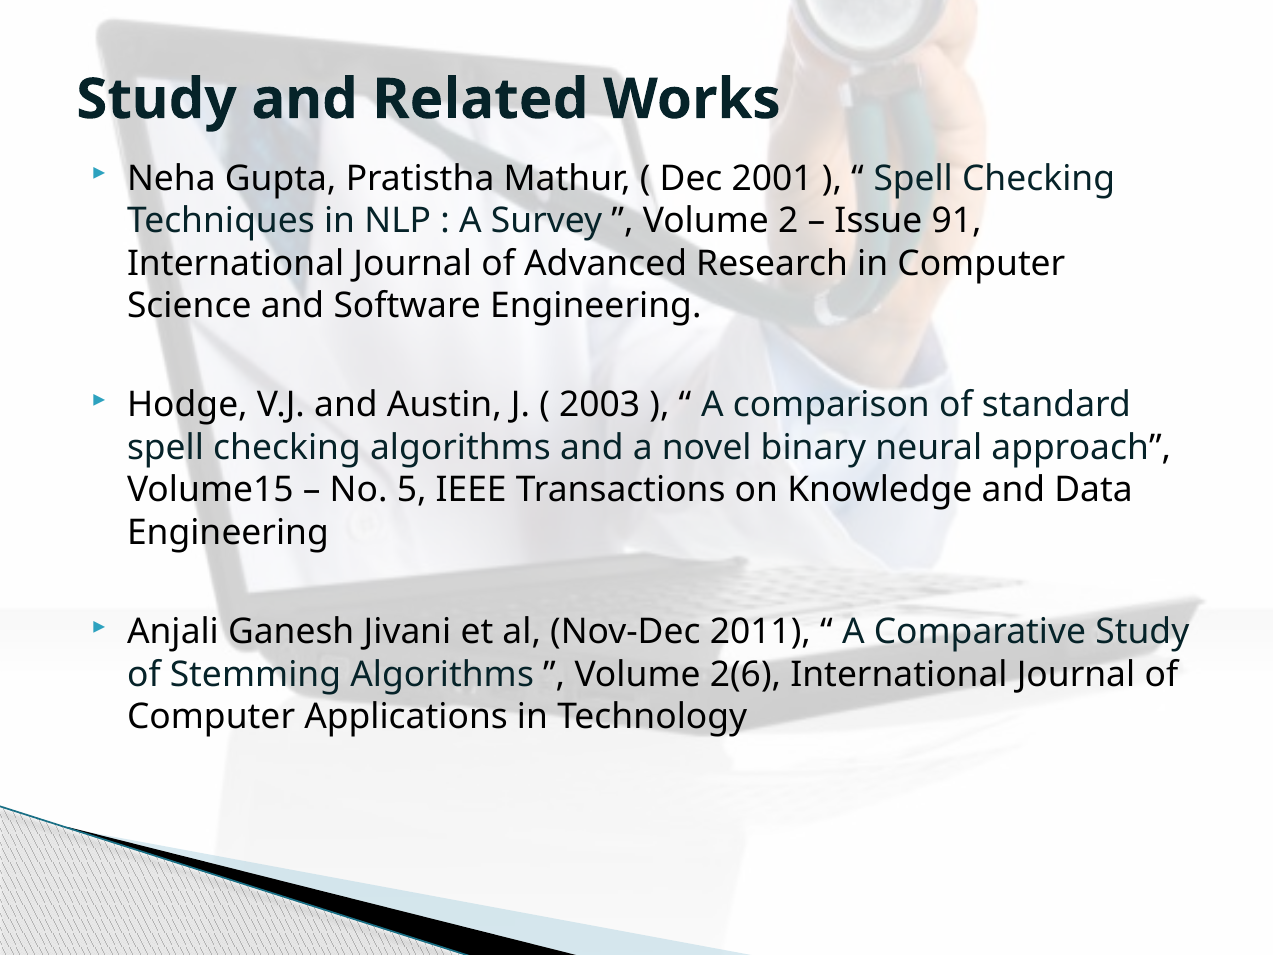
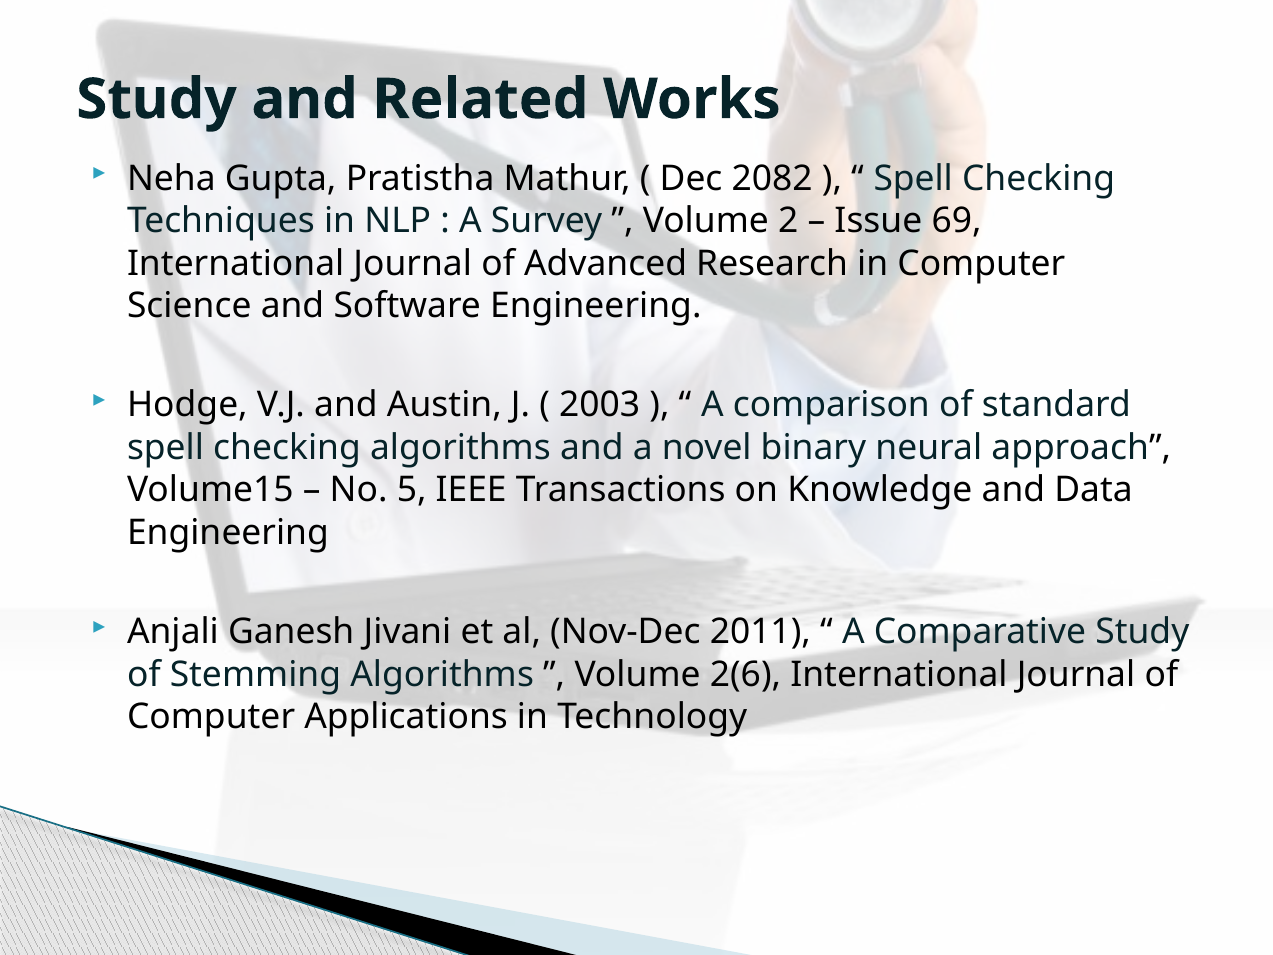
2001: 2001 -> 2082 (772, 179)
91: 91 -> 69 (957, 221)
